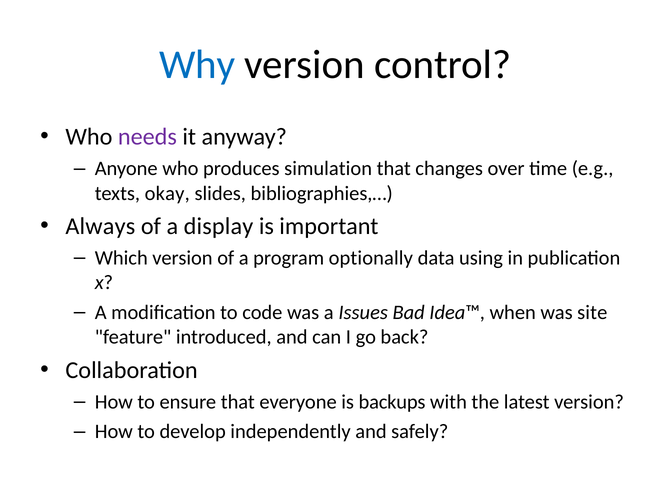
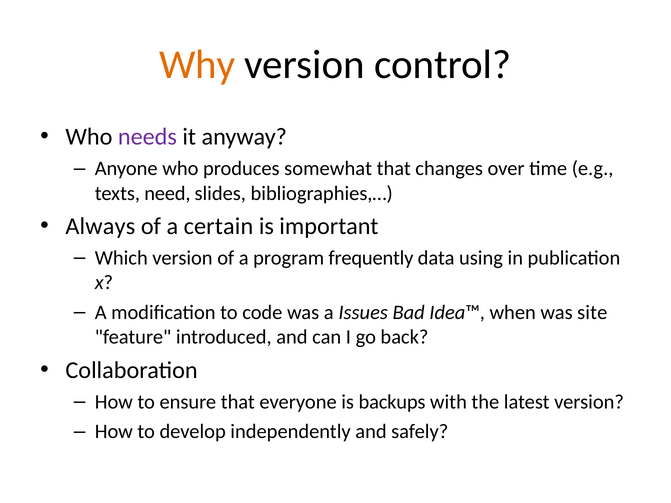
Why colour: blue -> orange (197, 65)
simulation: simulation -> somewhat (328, 169)
okay: okay -> need (167, 193)
display: display -> certain (218, 226)
optionally: optionally -> frequently (371, 258)
